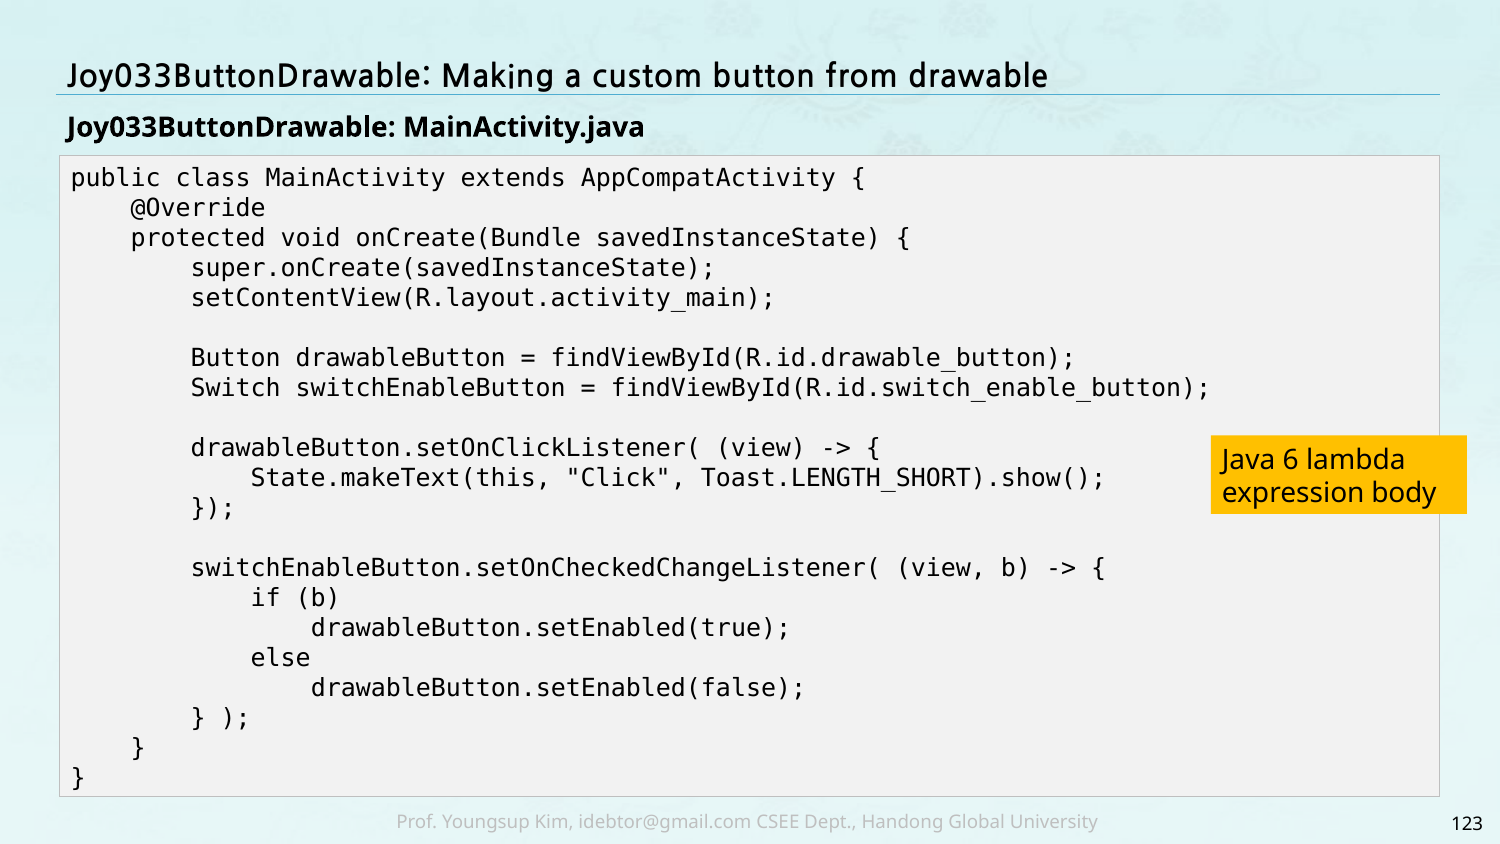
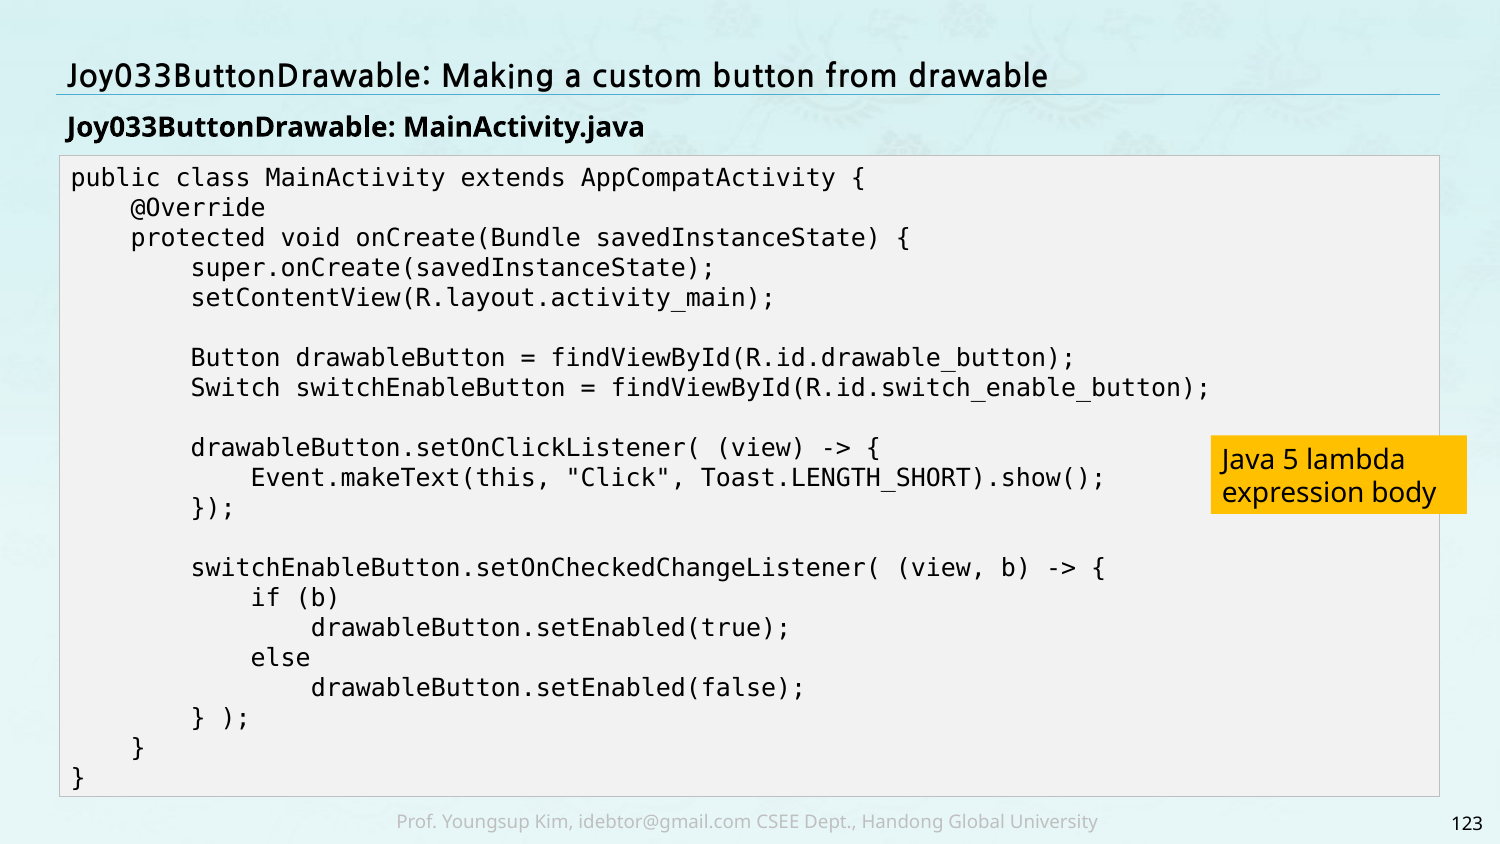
6: 6 -> 5 (1291, 460)
State.makeText(this: State.makeText(this -> Event.makeText(this (401, 478)
